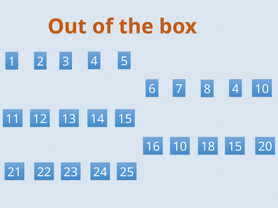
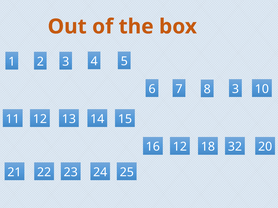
8 4: 4 -> 3 (235, 89)
16 10: 10 -> 12 (180, 147)
18 15: 15 -> 32 (235, 147)
